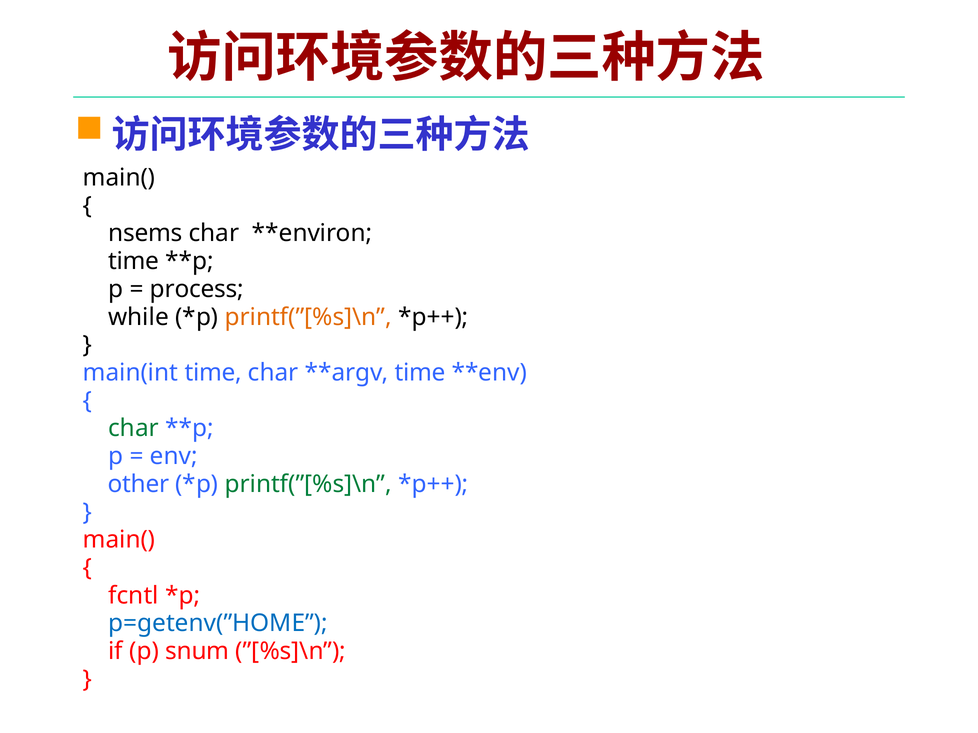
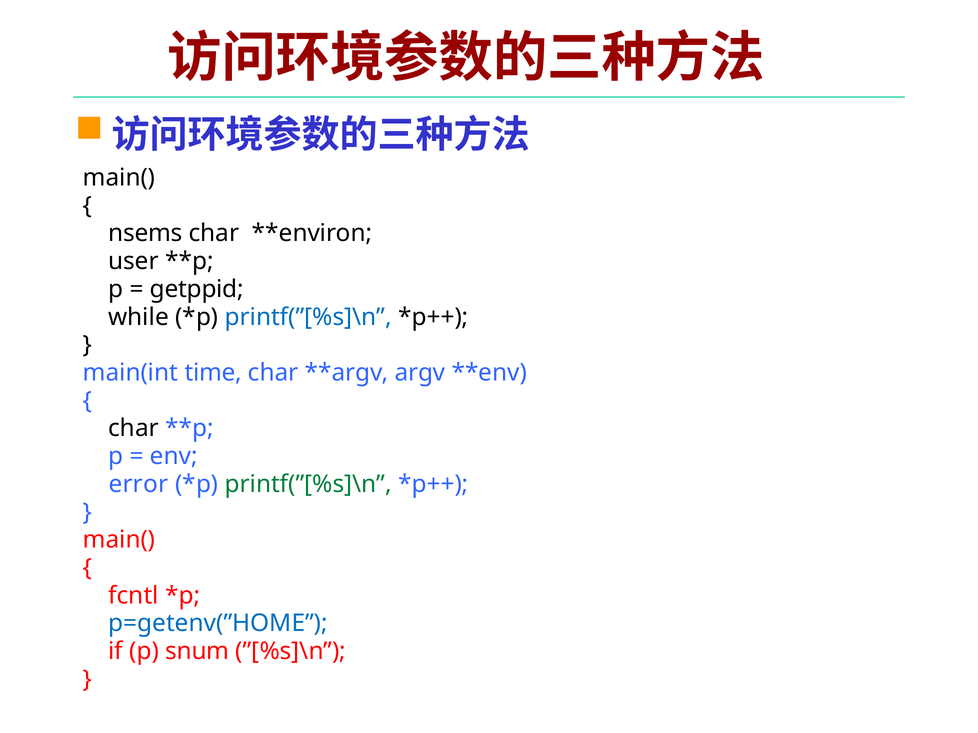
time: time -> user (134, 261)
process: process -> getppid (197, 289)
printf(”[%s]\n colour: orange -> blue (308, 317)
time: time -> argv (420, 373)
char colour: green -> black (134, 429)
other: other -> error (138, 484)
